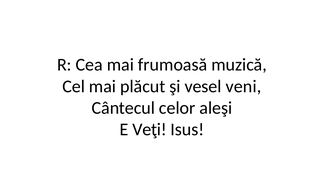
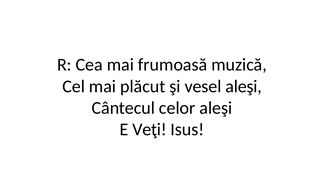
vesel veni: veni -> aleşi (244, 86)
